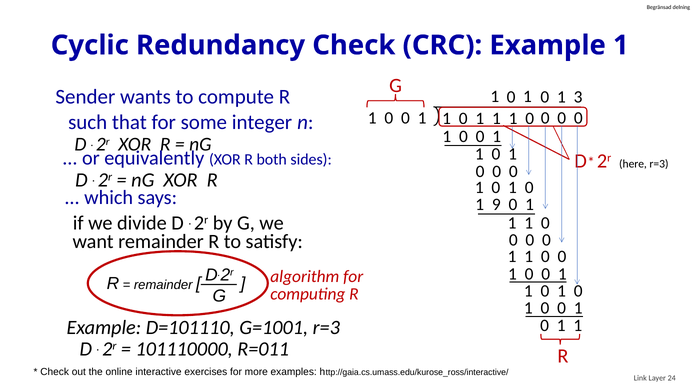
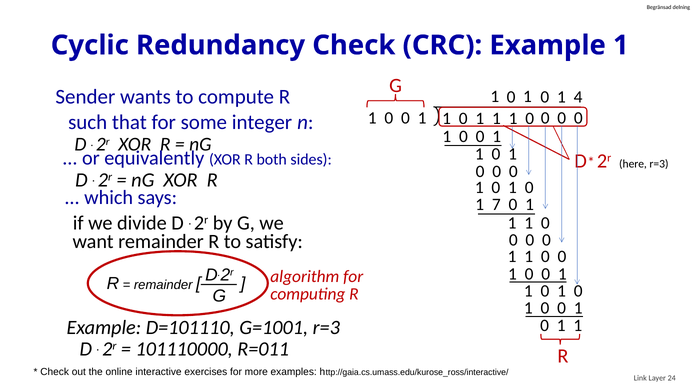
3: 3 -> 4 (578, 97)
9: 9 -> 7 (496, 204)
